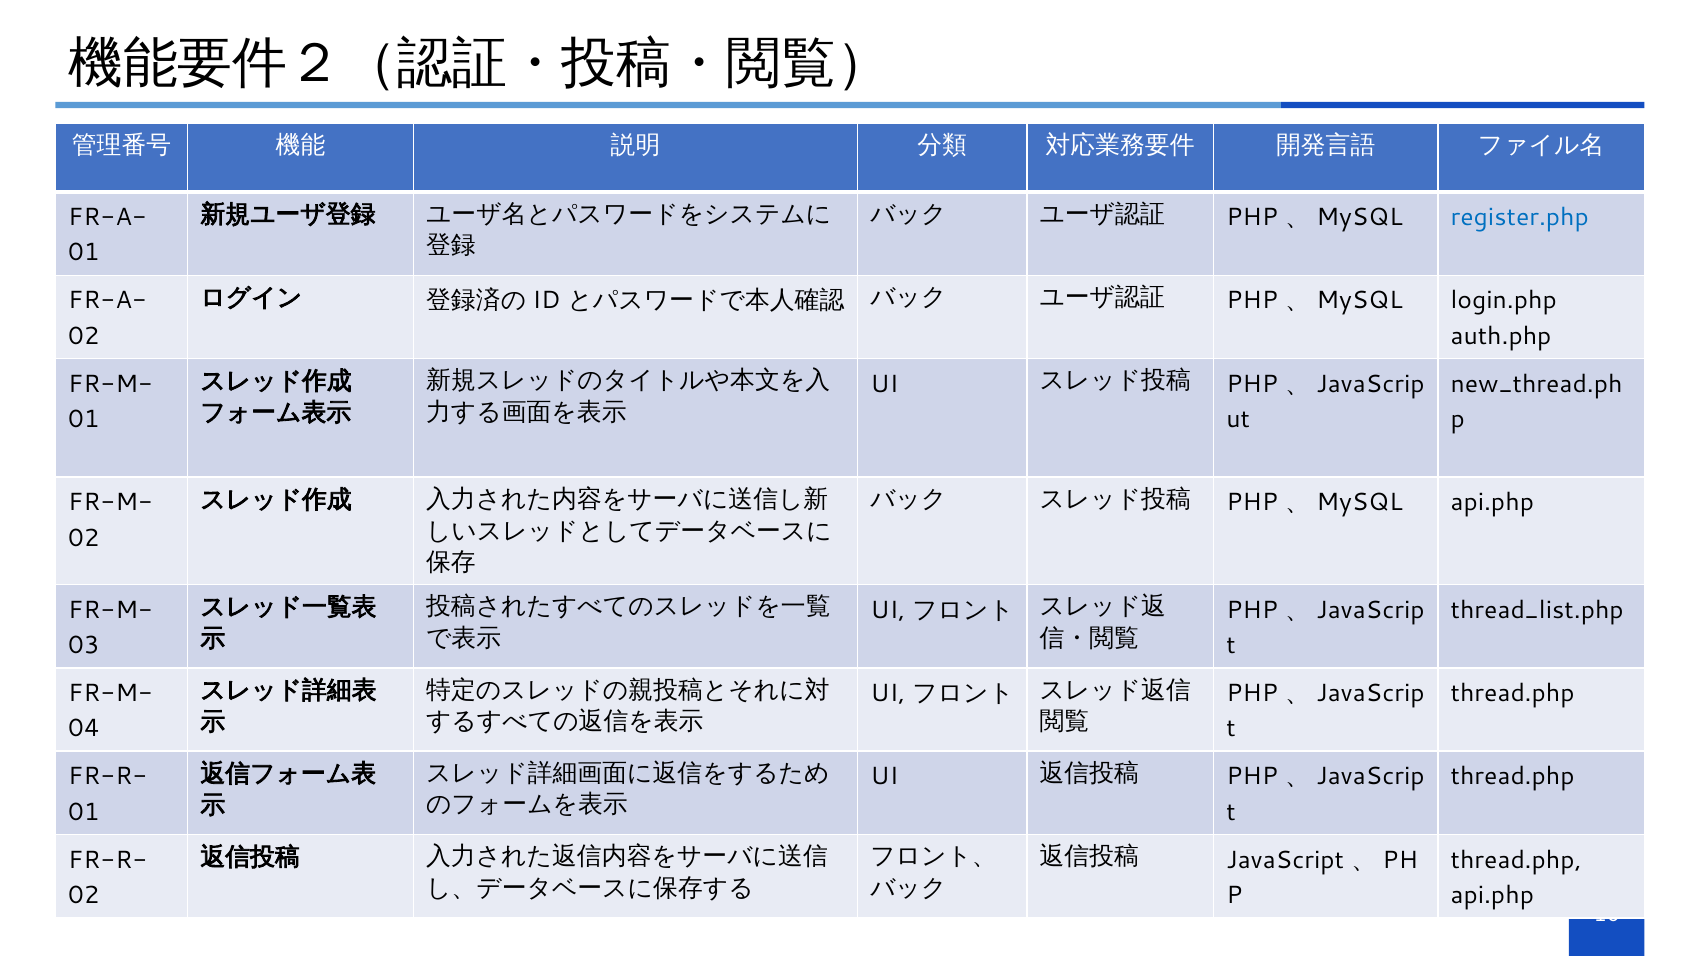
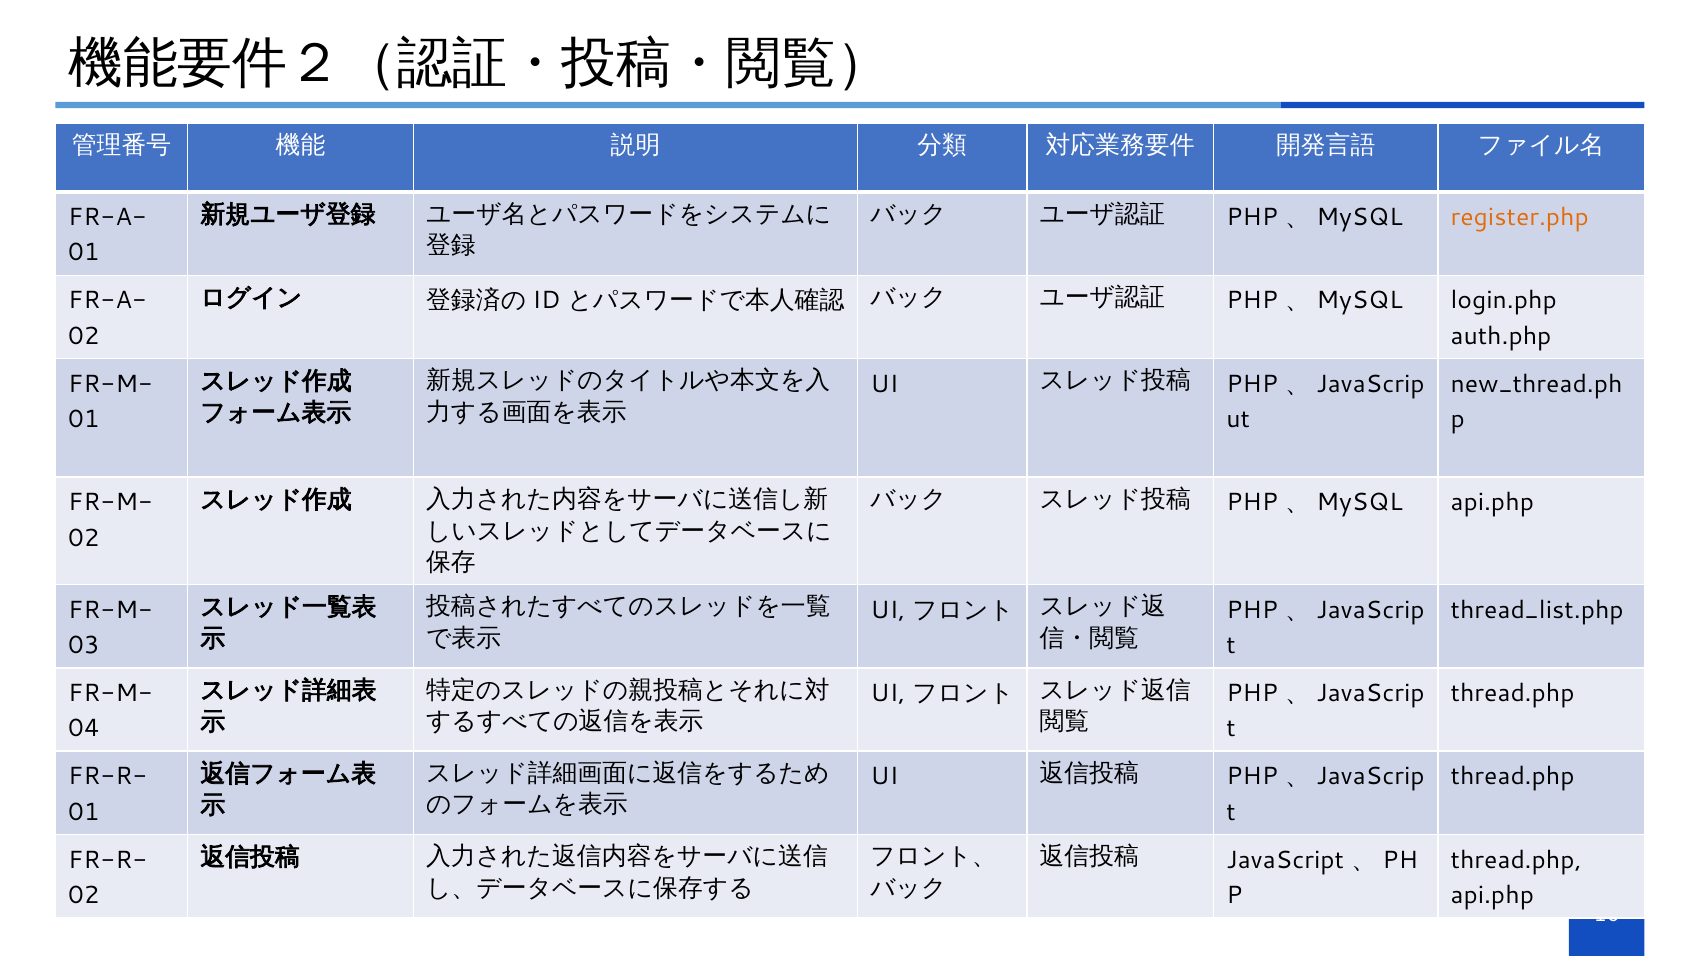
register.php colour: blue -> orange (1520, 217)
